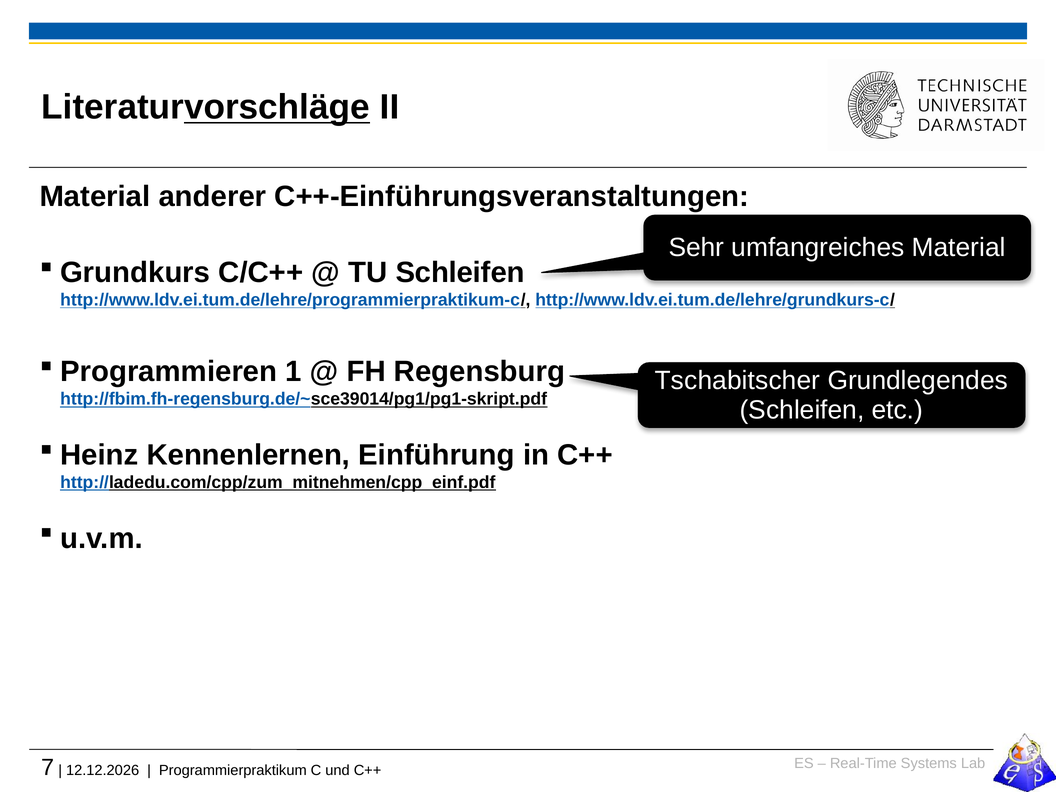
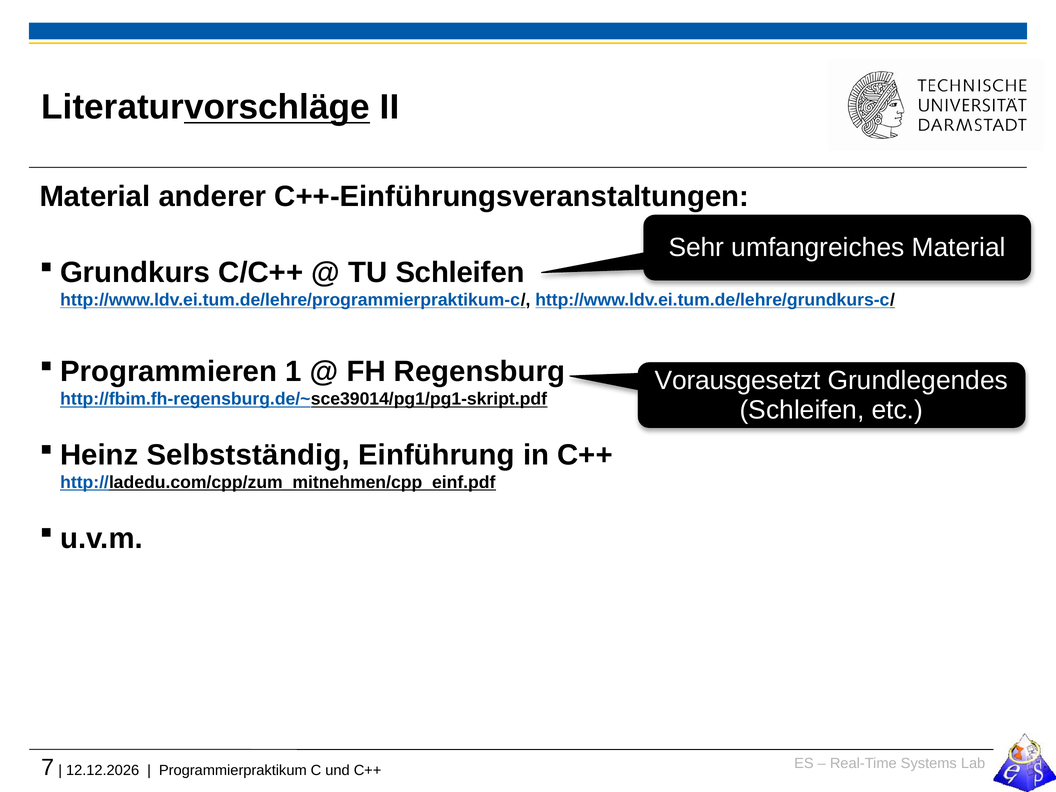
Tschabitscher: Tschabitscher -> Vorausgesetzt (738, 380)
Kennenlernen: Kennenlernen -> Selbstständig (248, 455)
